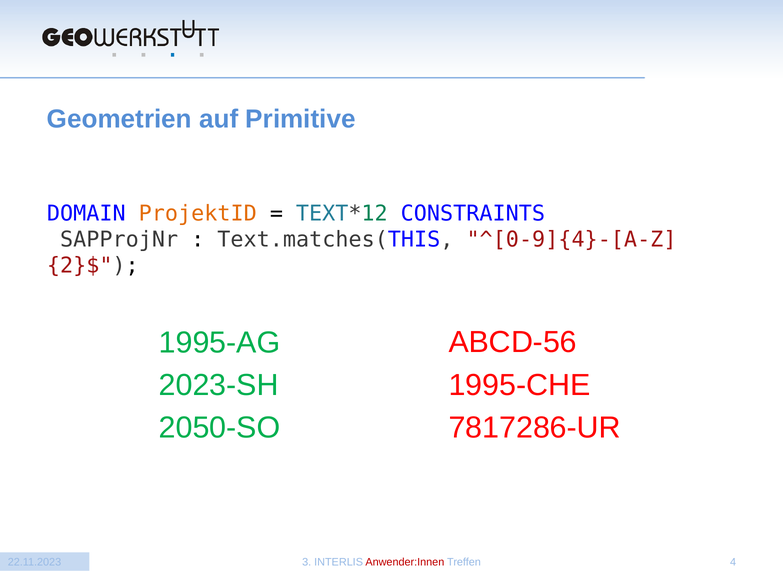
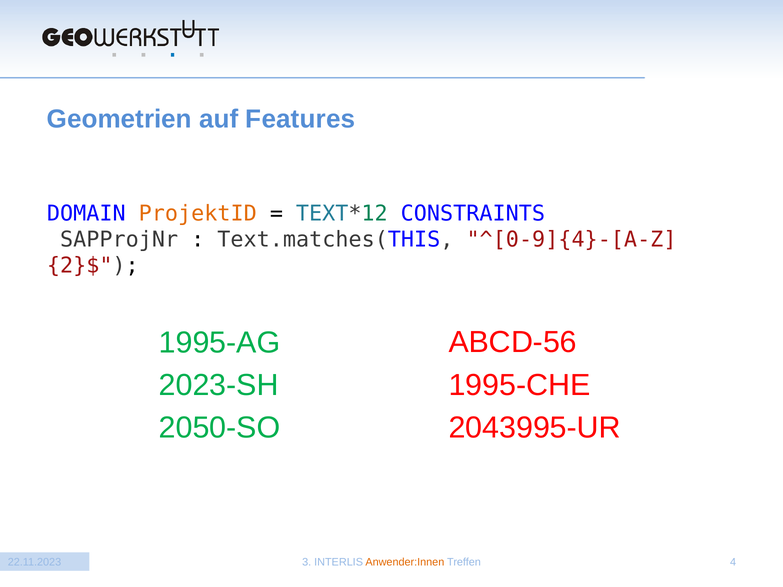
Primitive: Primitive -> Features (300, 119)
7817286-UR: 7817286-UR -> 2043995-UR (535, 428)
Anwender:Innen colour: red -> orange (405, 563)
